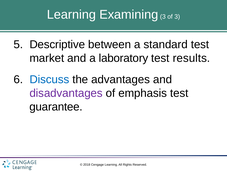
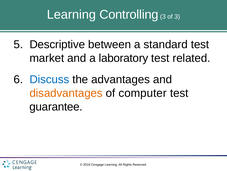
Examining: Examining -> Controlling (129, 14)
results: results -> related (191, 58)
disadvantages colour: purple -> orange (66, 93)
emphasis: emphasis -> computer (143, 93)
